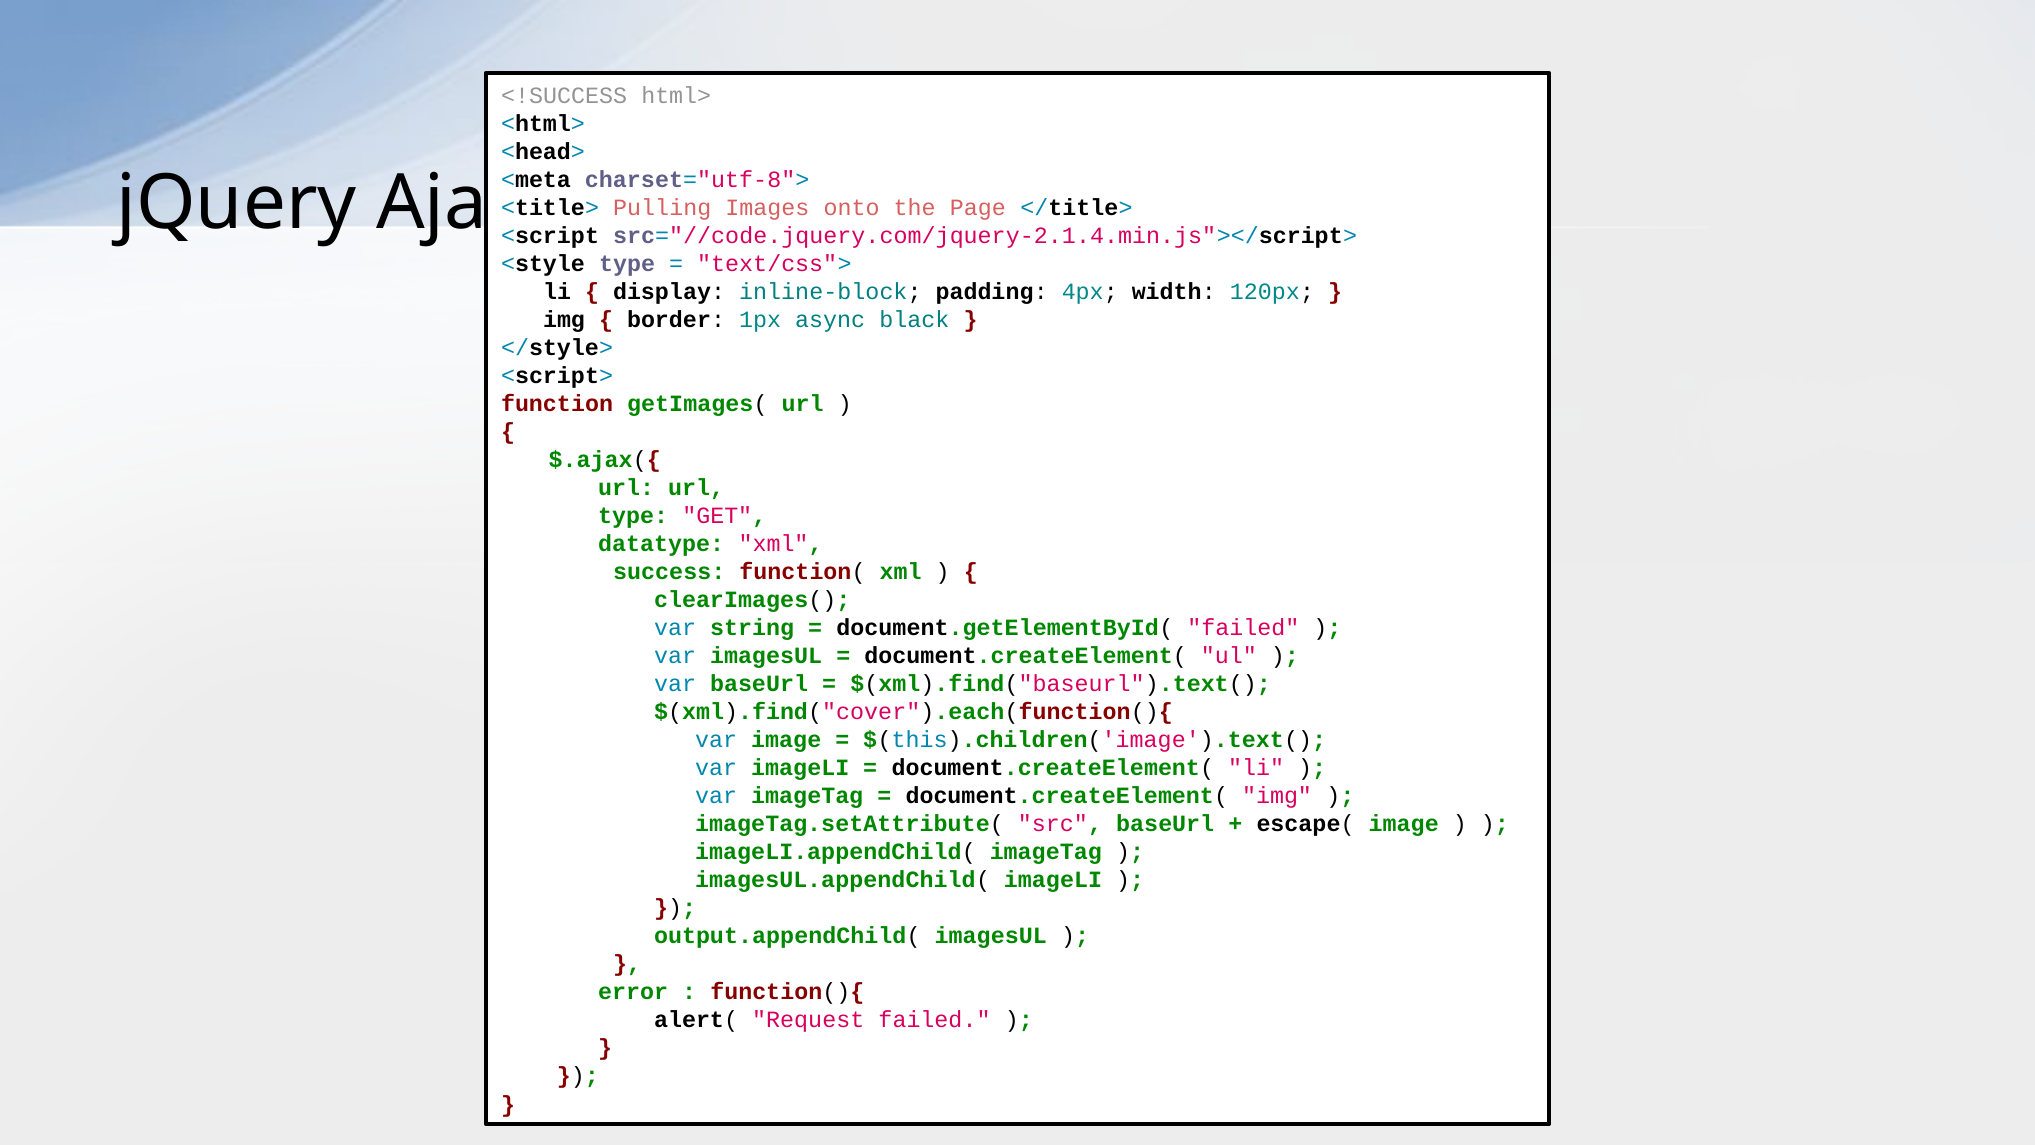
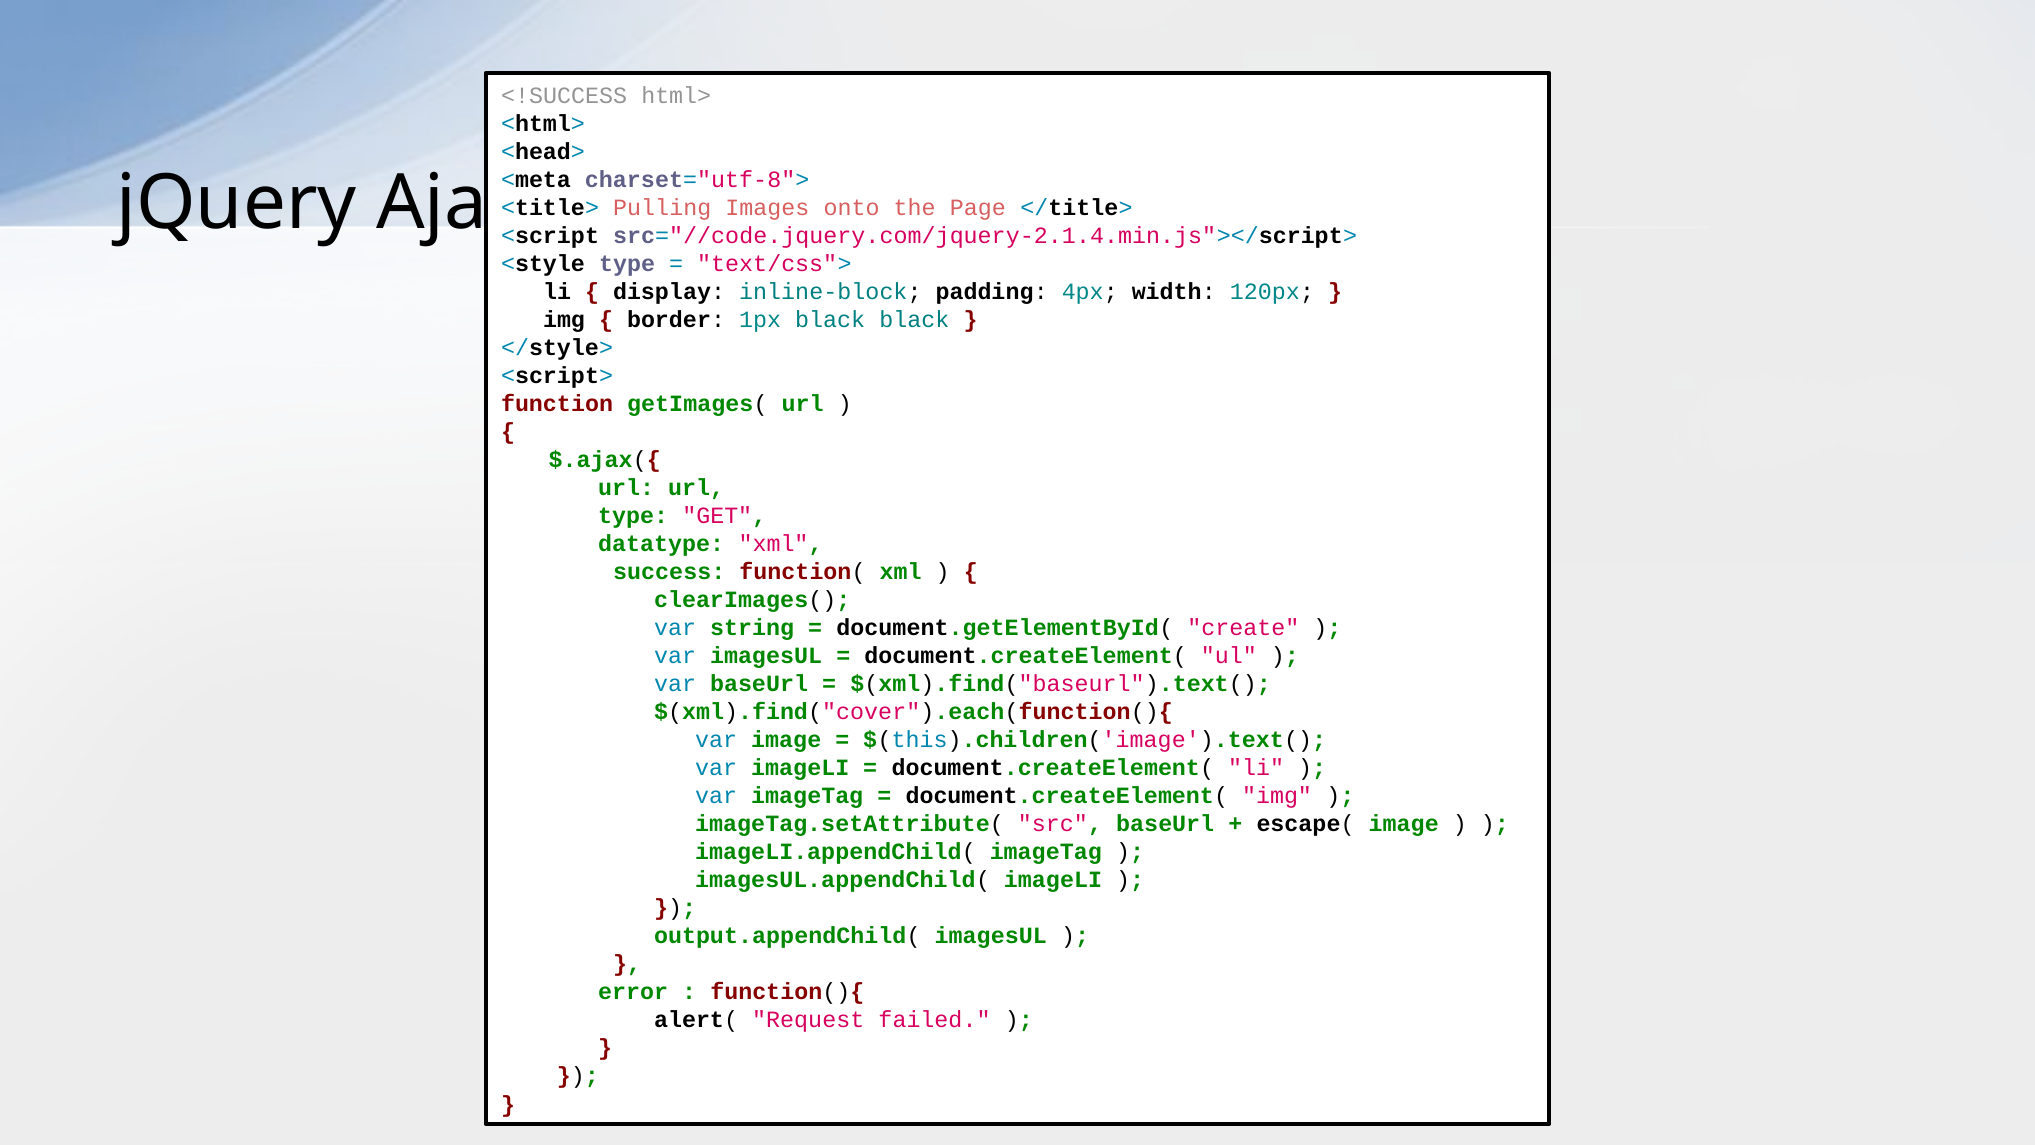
1px async: async -> black (830, 320)
document.getElementById( failed: failed -> create (1243, 628)
